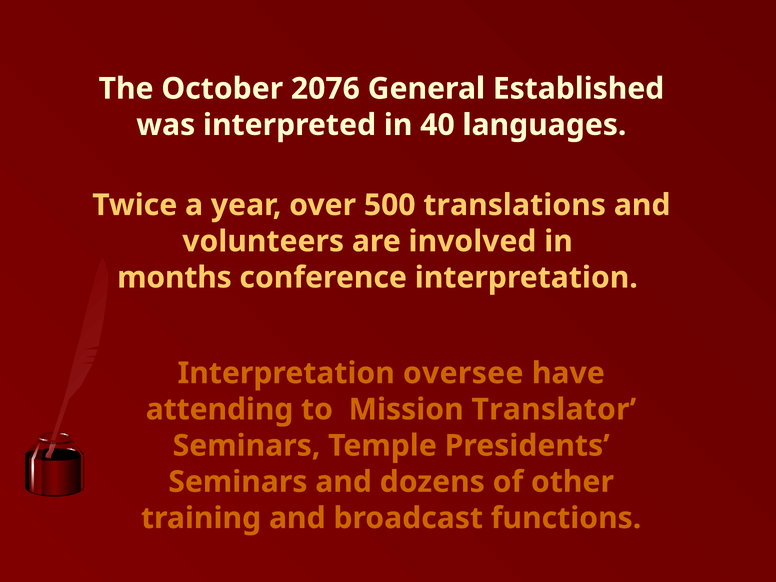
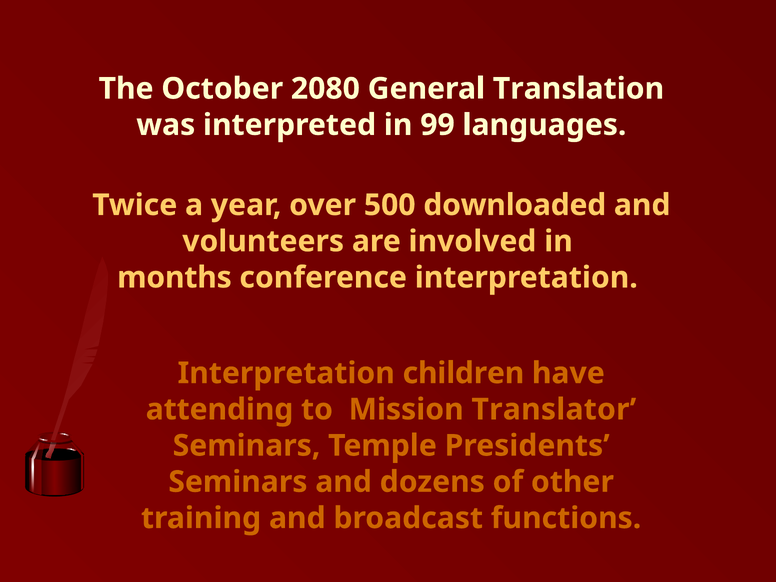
2076: 2076 -> 2080 (325, 89)
Established: Established -> Translation (578, 89)
40: 40 -> 99 (437, 125)
translations: translations -> downloaded (515, 205)
oversee: oversee -> children (463, 373)
